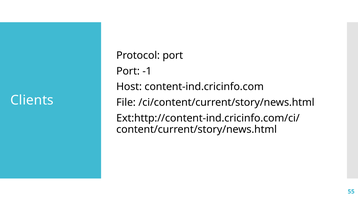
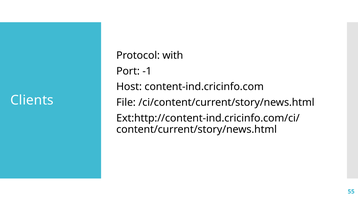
Protocol port: port -> with (173, 55)
